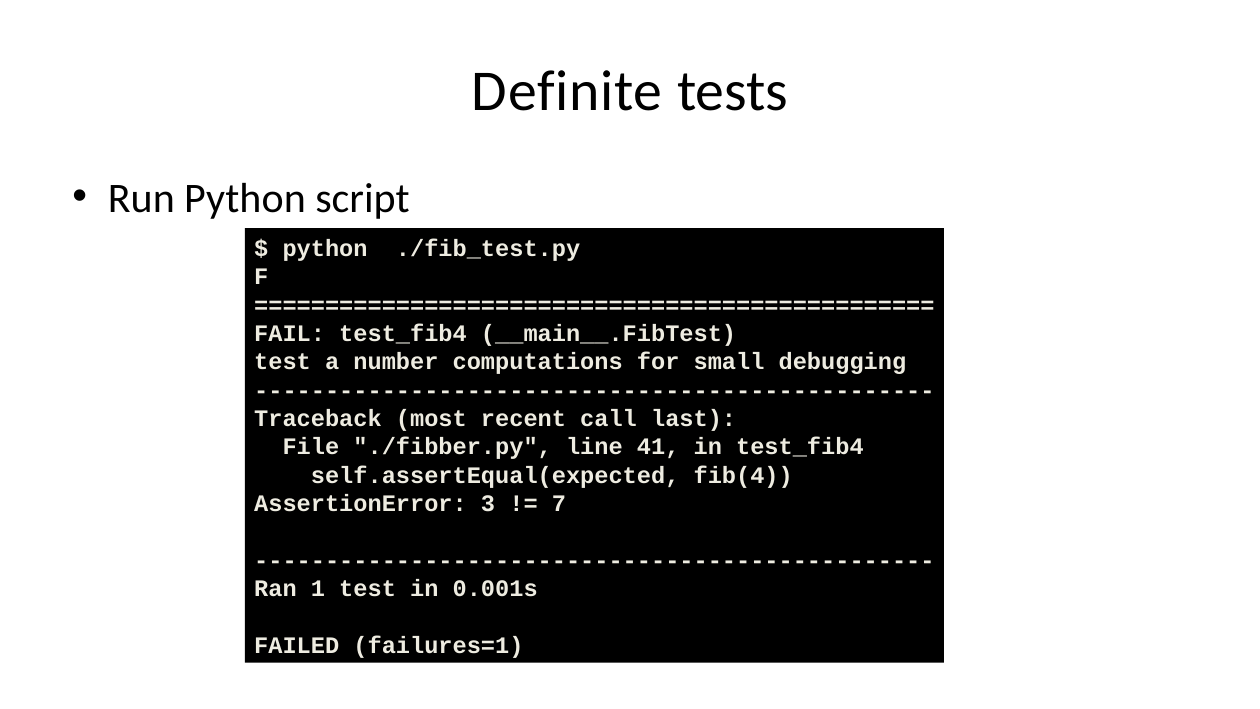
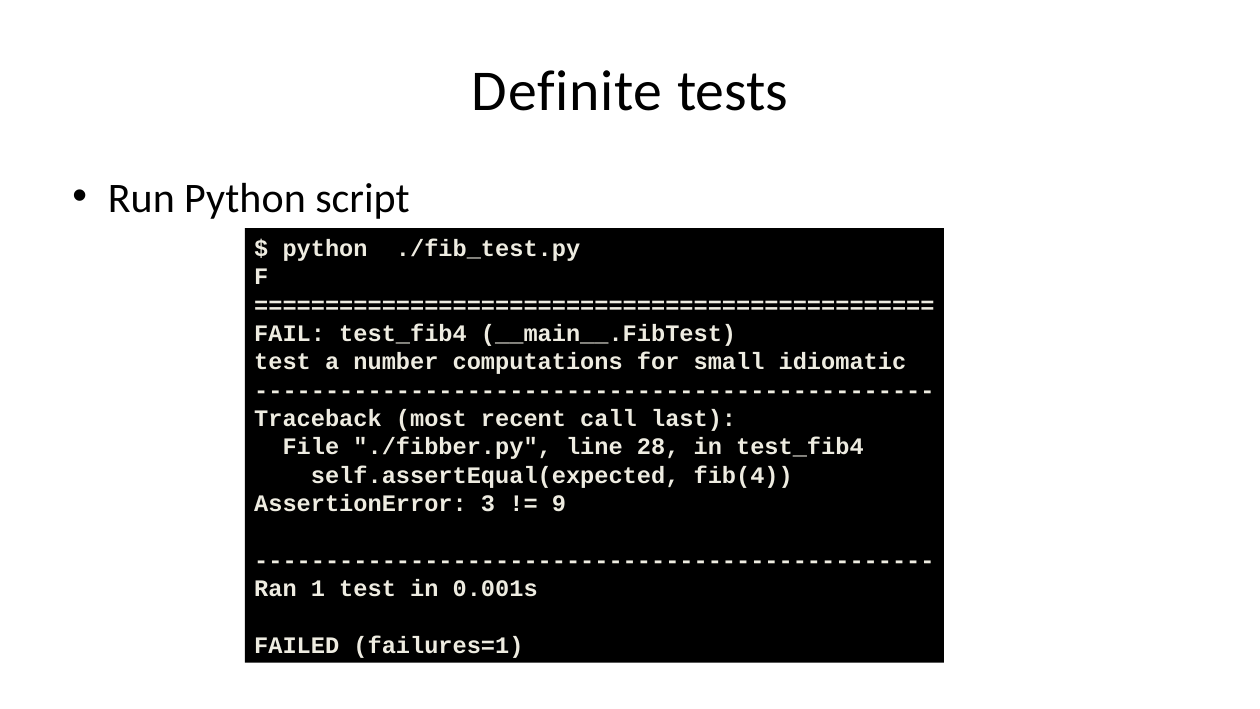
debugging: debugging -> idiomatic (842, 362)
41: 41 -> 28 (658, 447)
7: 7 -> 9 (559, 504)
